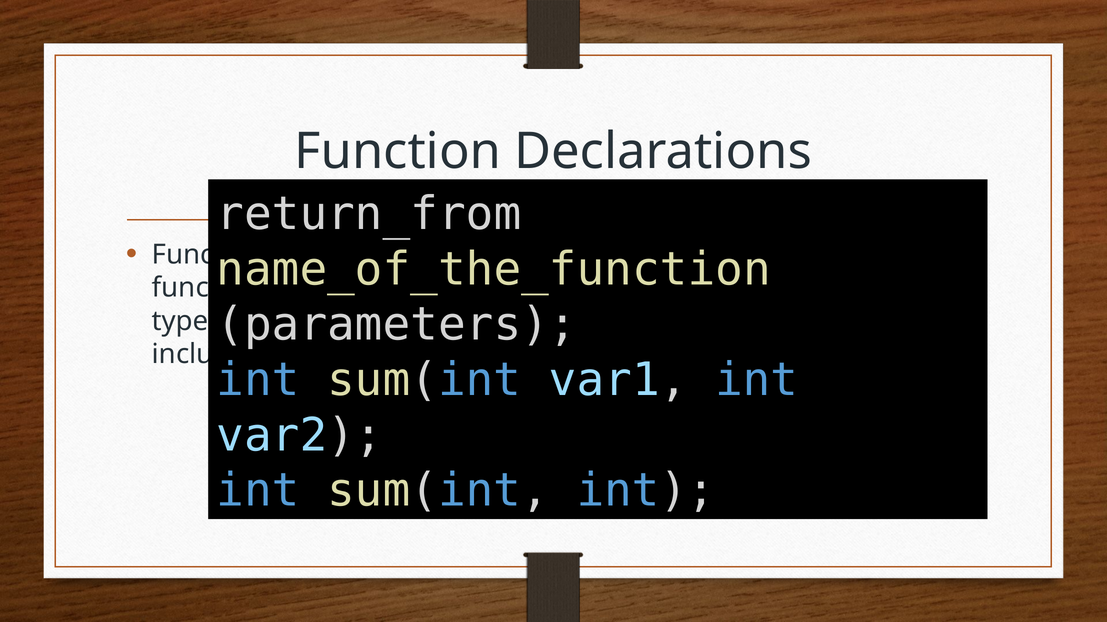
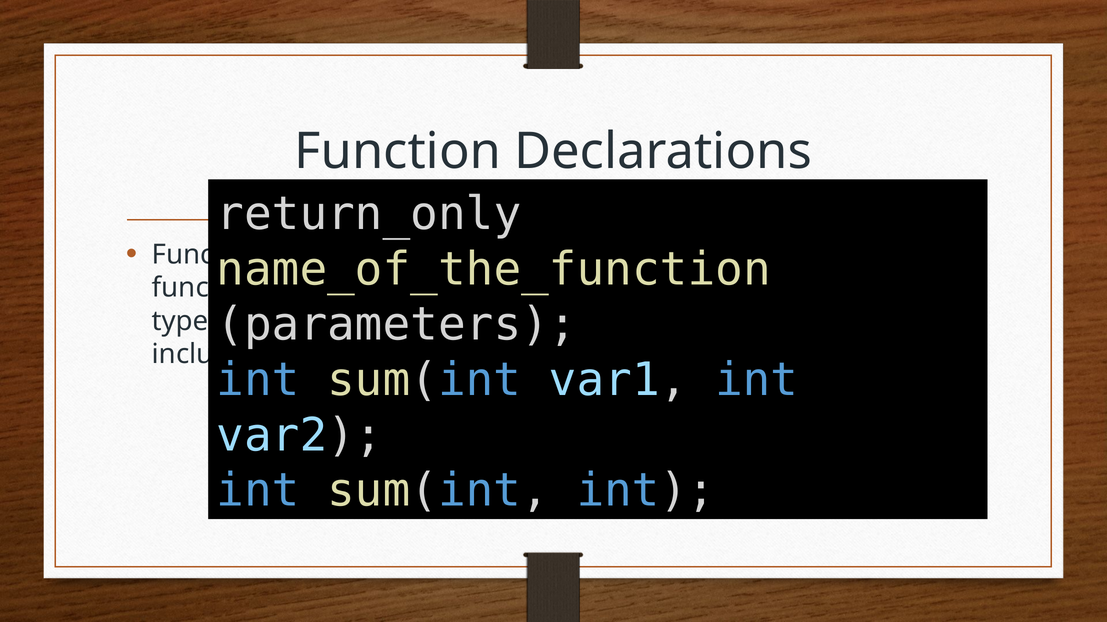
return_from: return_from -> return_only (369, 214)
